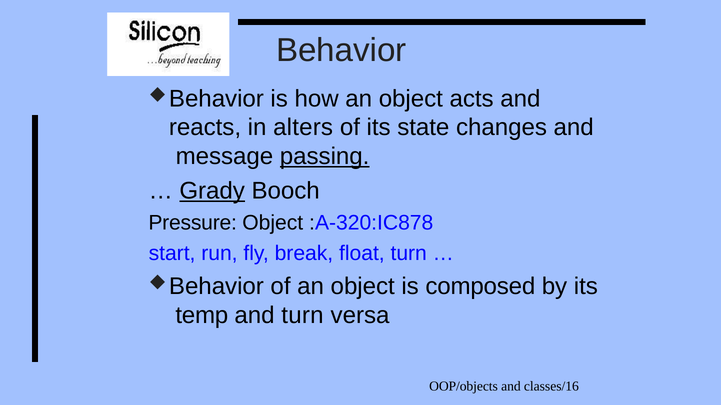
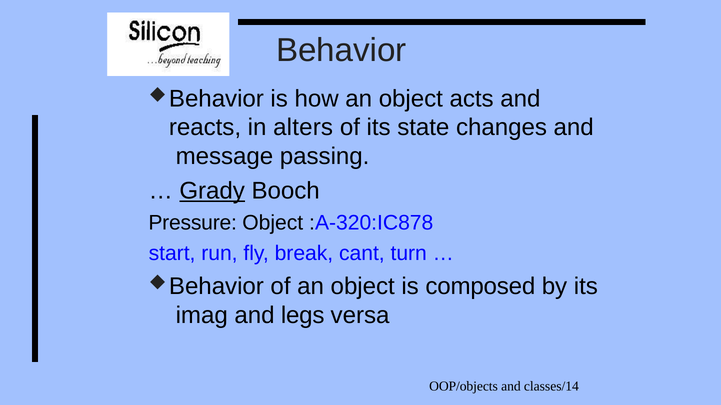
passing underline: present -> none (325, 157)
float: float -> cant (362, 254)
temp: temp -> imag (202, 316)
and turn: turn -> legs (303, 316)
classes/16: classes/16 -> classes/14 (551, 387)
